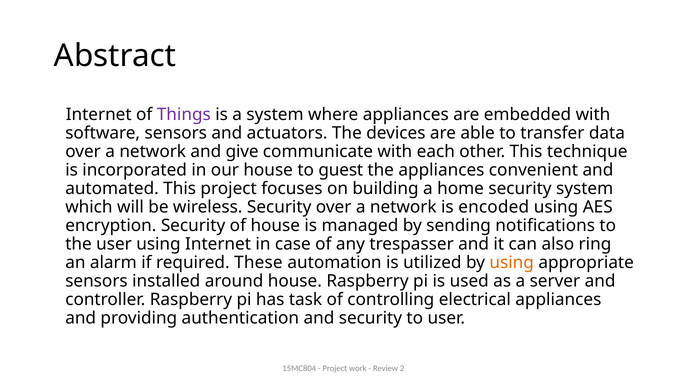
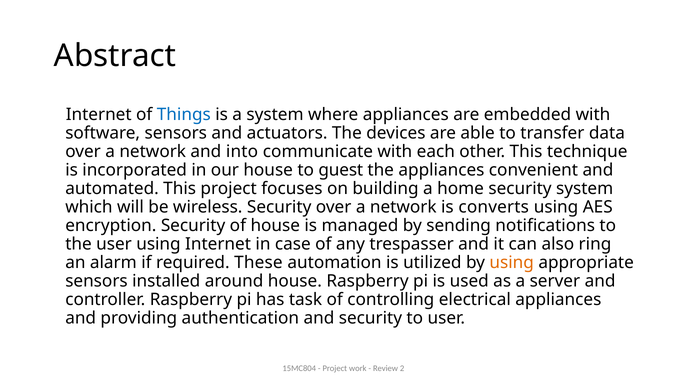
Things colour: purple -> blue (184, 115)
give: give -> into (242, 152)
encoded: encoded -> converts (494, 207)
